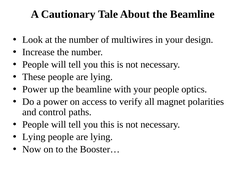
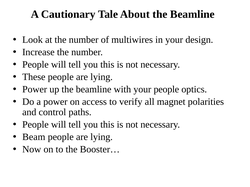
Lying: Lying -> Beam (34, 137)
